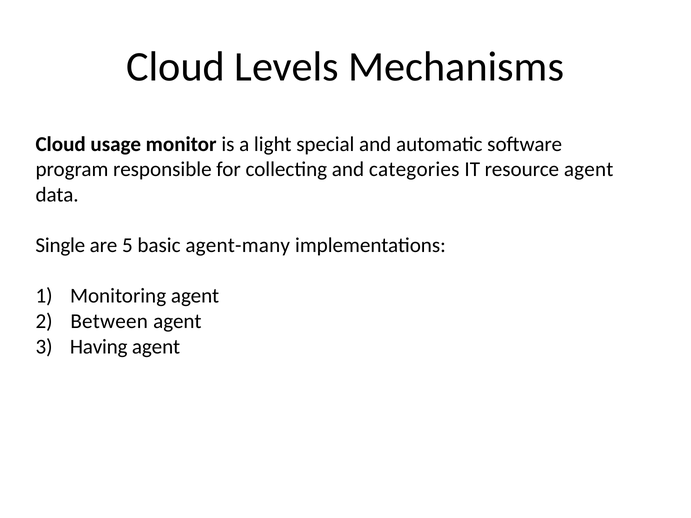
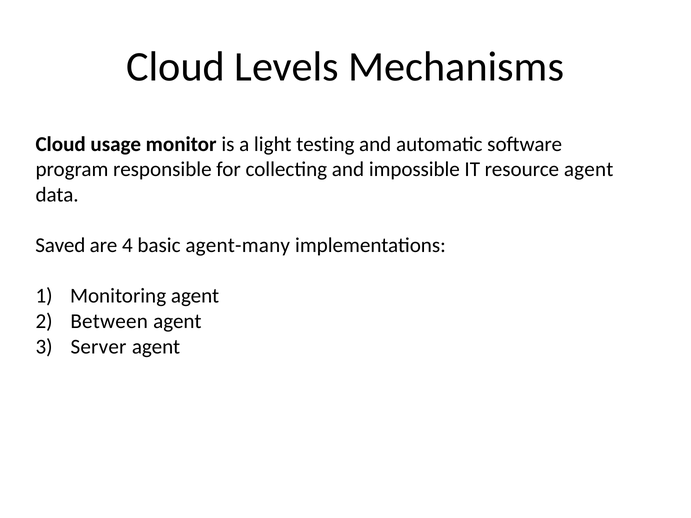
special: special -> testing (325, 144)
categories: categories -> impossible (414, 170)
Single: Single -> Saved (60, 246)
5: 5 -> 4 (127, 246)
Having: Having -> Server (98, 347)
